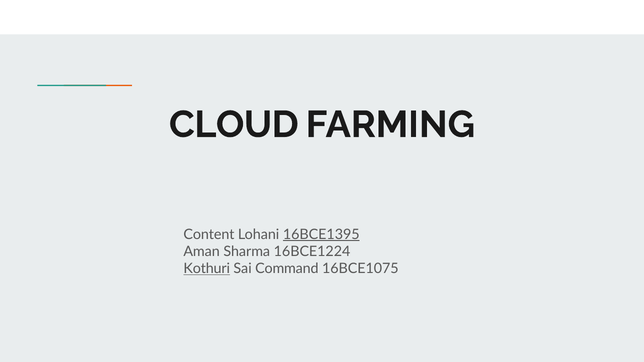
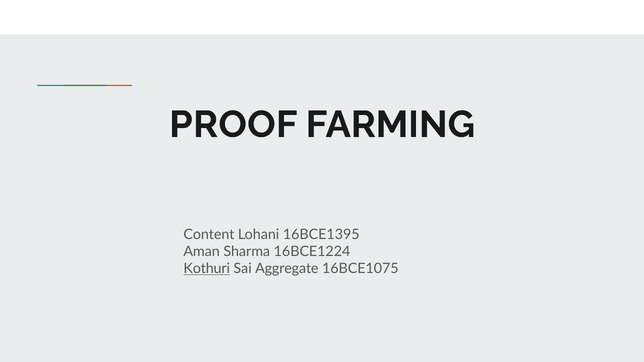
CLOUD: CLOUD -> PROOF (233, 125)
16BCE1395 underline: present -> none (321, 235)
Command: Command -> Aggregate (287, 269)
